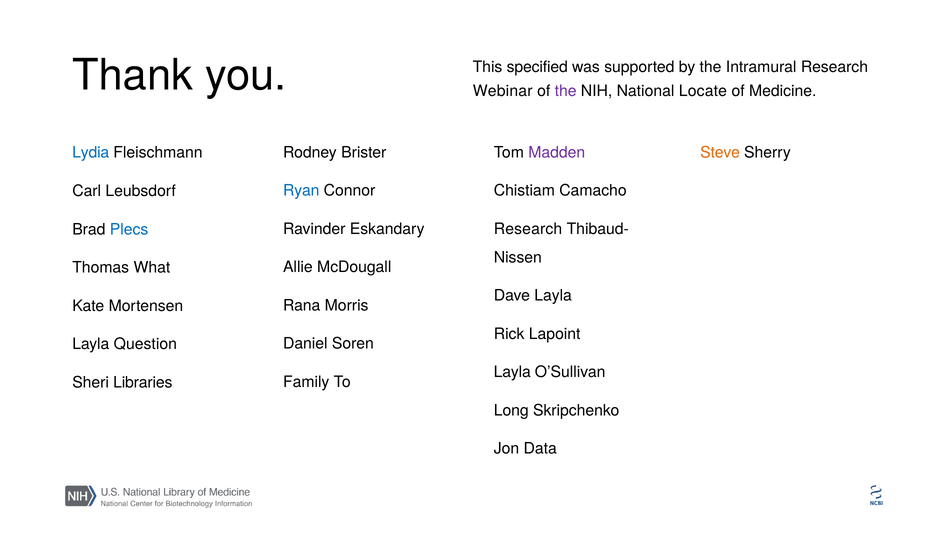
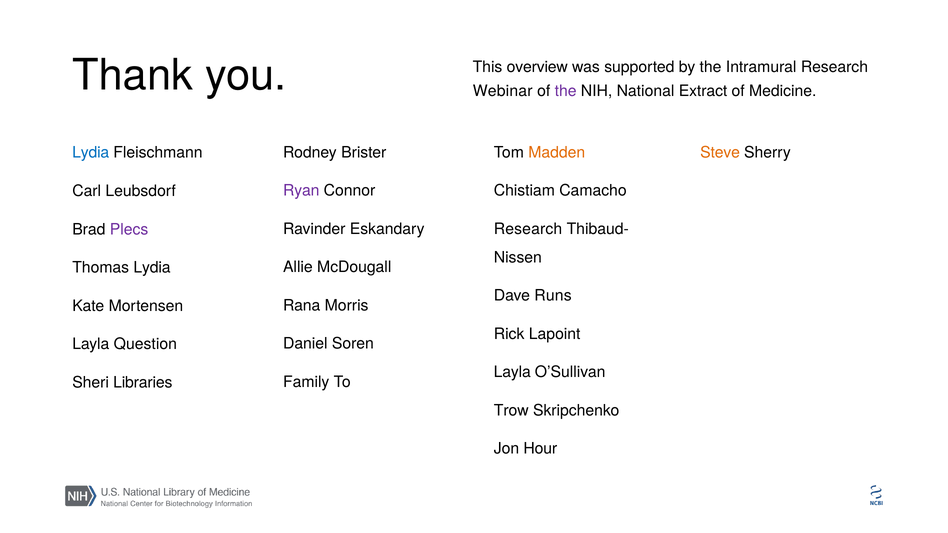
specified: specified -> overview (537, 67)
Locate: Locate -> Extract (703, 91)
Madden colour: purple -> orange (557, 152)
Ryan colour: blue -> purple (301, 191)
Plecs colour: blue -> purple (129, 229)
Thomas What: What -> Lydia (152, 268)
Dave Layla: Layla -> Runs (553, 296)
Long: Long -> Trow (511, 411)
Data: Data -> Hour (540, 449)
